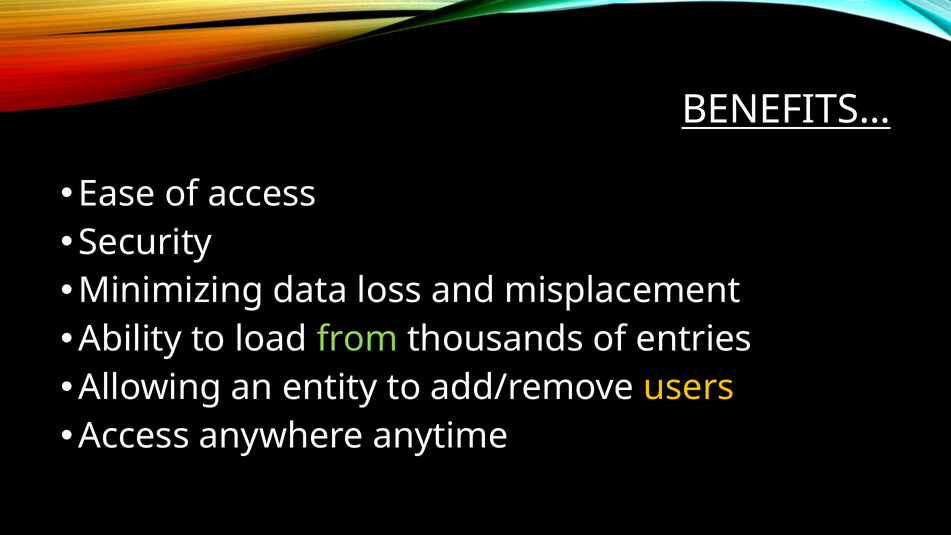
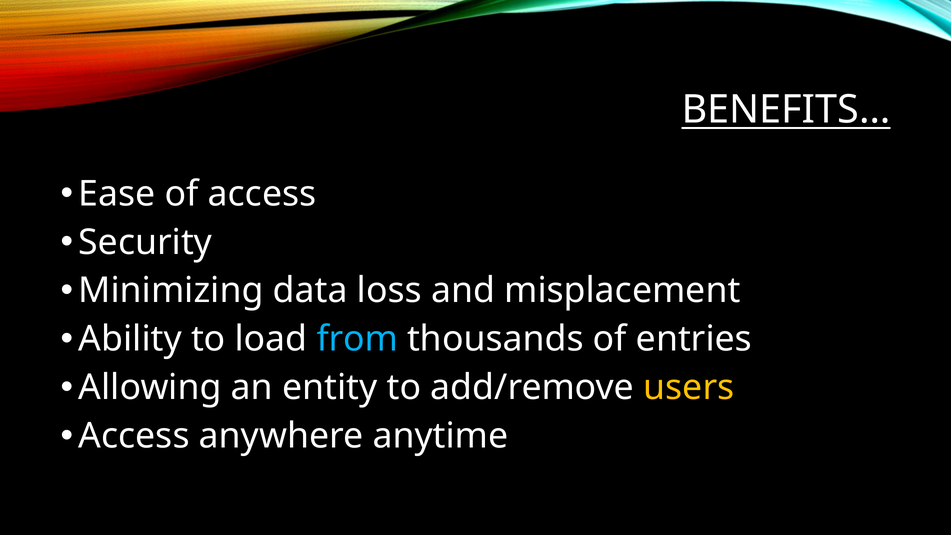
from colour: light green -> light blue (357, 339)
